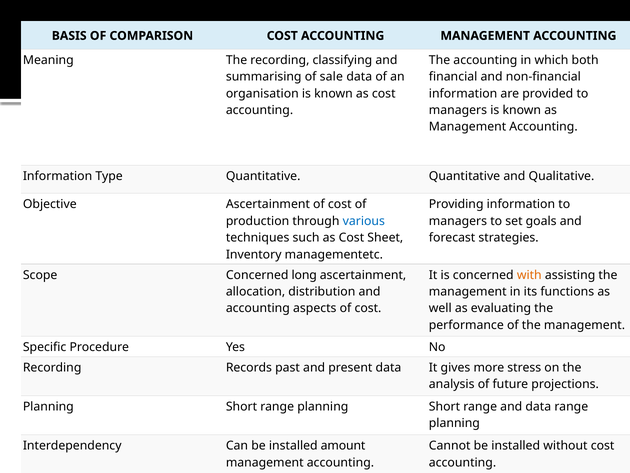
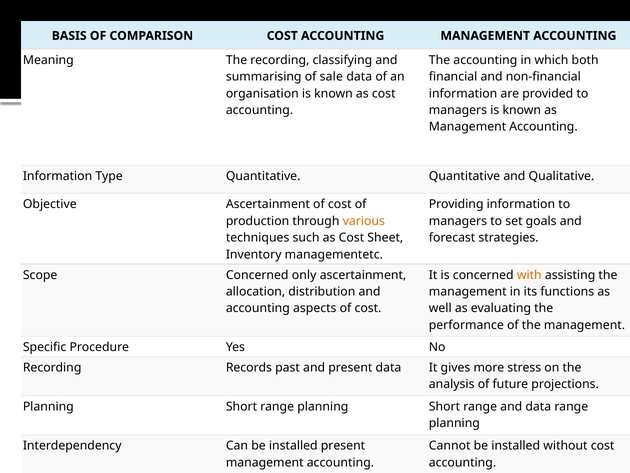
various colour: blue -> orange (364, 221)
long: long -> only (304, 275)
installed amount: amount -> present (343, 445)
